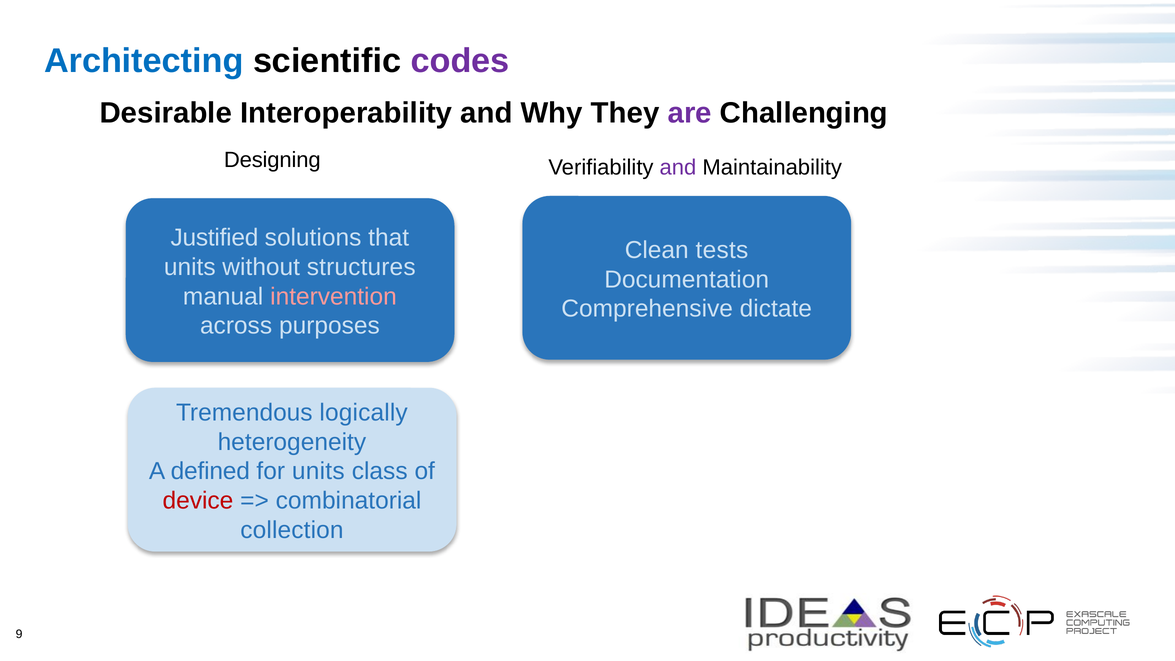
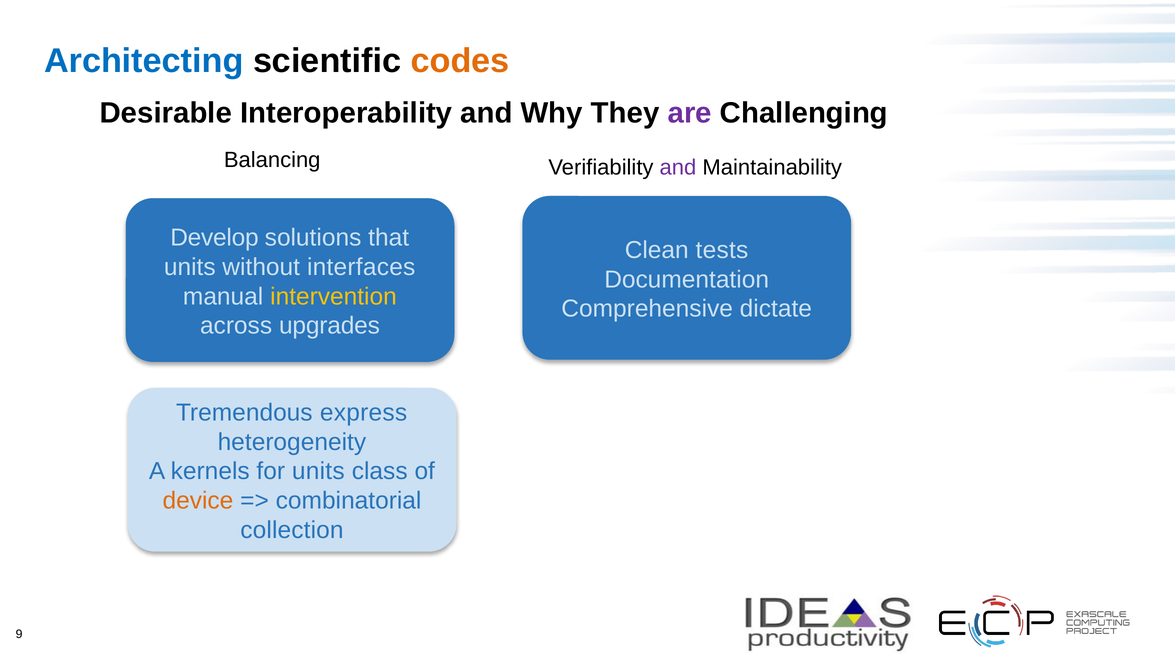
codes colour: purple -> orange (460, 61)
Designing: Designing -> Balancing (272, 160)
Justified: Justified -> Develop (214, 238)
structures: structures -> interfaces (361, 267)
intervention colour: pink -> yellow (333, 296)
purposes: purposes -> upgrades (329, 326)
logically: logically -> express (364, 413)
defined: defined -> kernels (210, 471)
device colour: red -> orange (198, 501)
